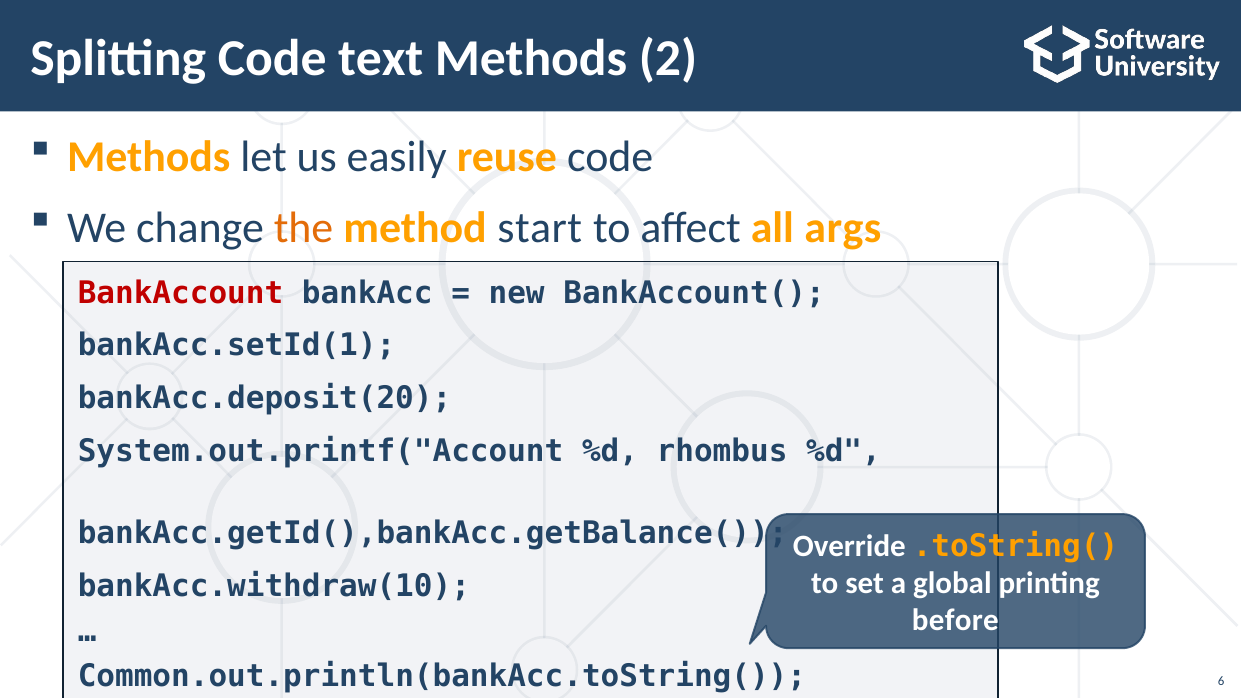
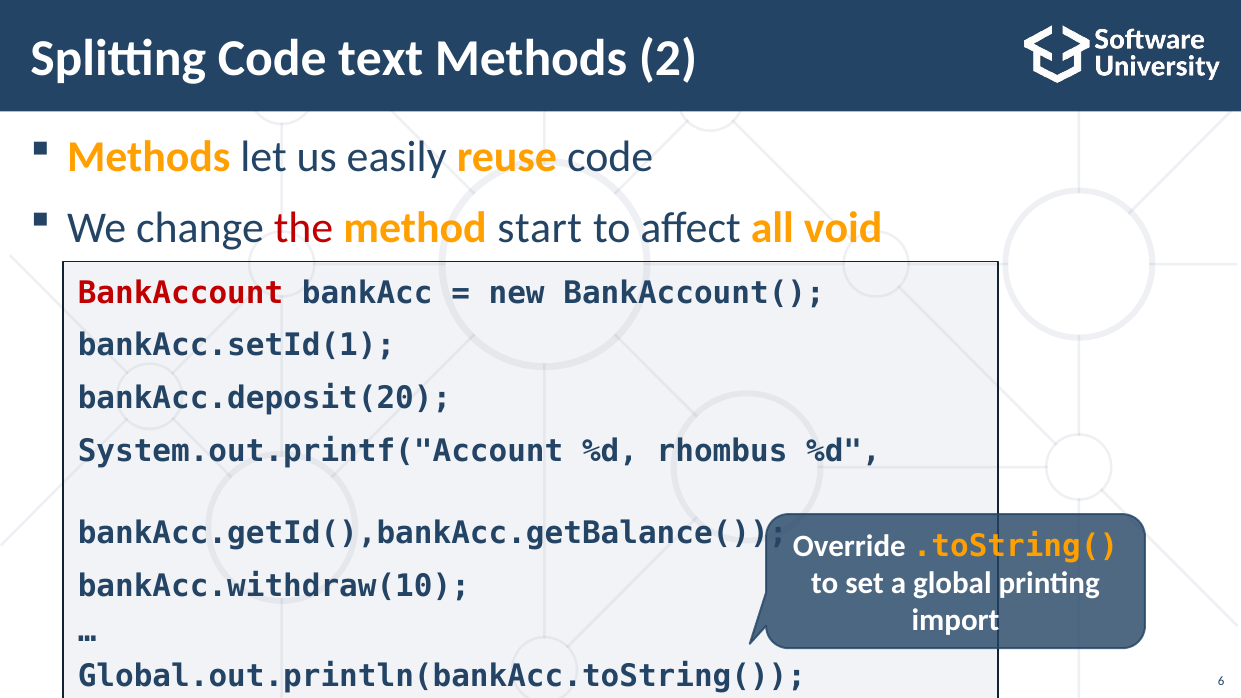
the colour: orange -> red (304, 228)
args: args -> void (843, 228)
before: before -> import (956, 621)
Common.out.println(bankAcc.toString(: Common.out.println(bankAcc.toString( -> Global.out.println(bankAcc.toString( (442, 676)
